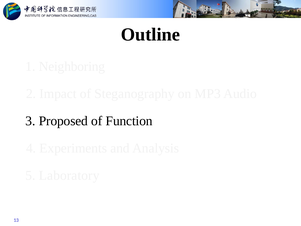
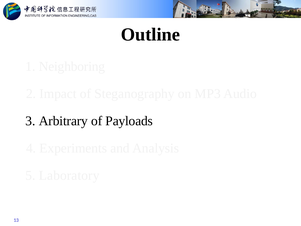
Proposed: Proposed -> Arbitrary (63, 121)
Function: Function -> Payloads (129, 121)
